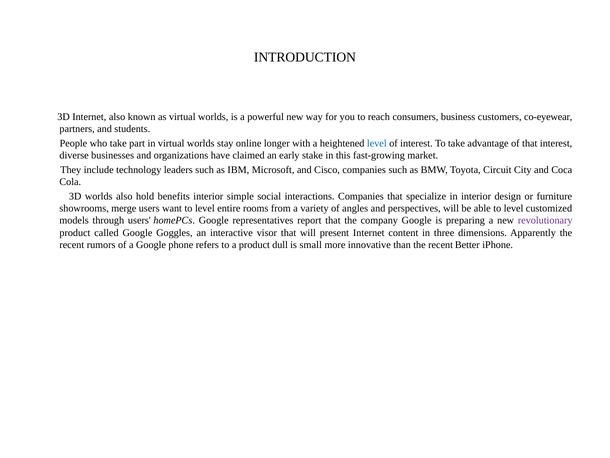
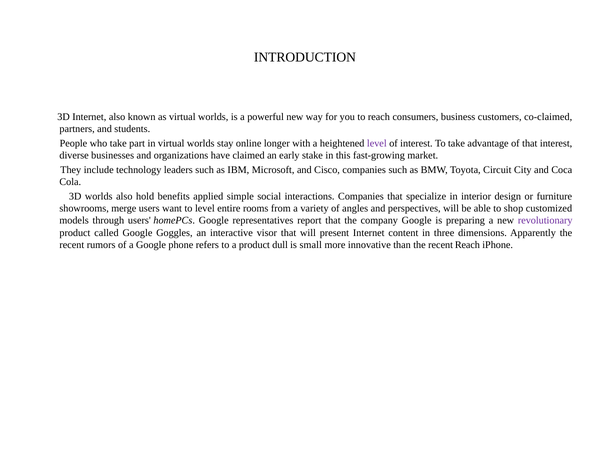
co-eyewear: co-eyewear -> co-claimed (548, 117)
level colour: blue -> purple (377, 143)
benefits interior: interior -> applied (208, 196)
able to level: level -> shop (514, 208)
recent Better: Better -> Reach (467, 245)
